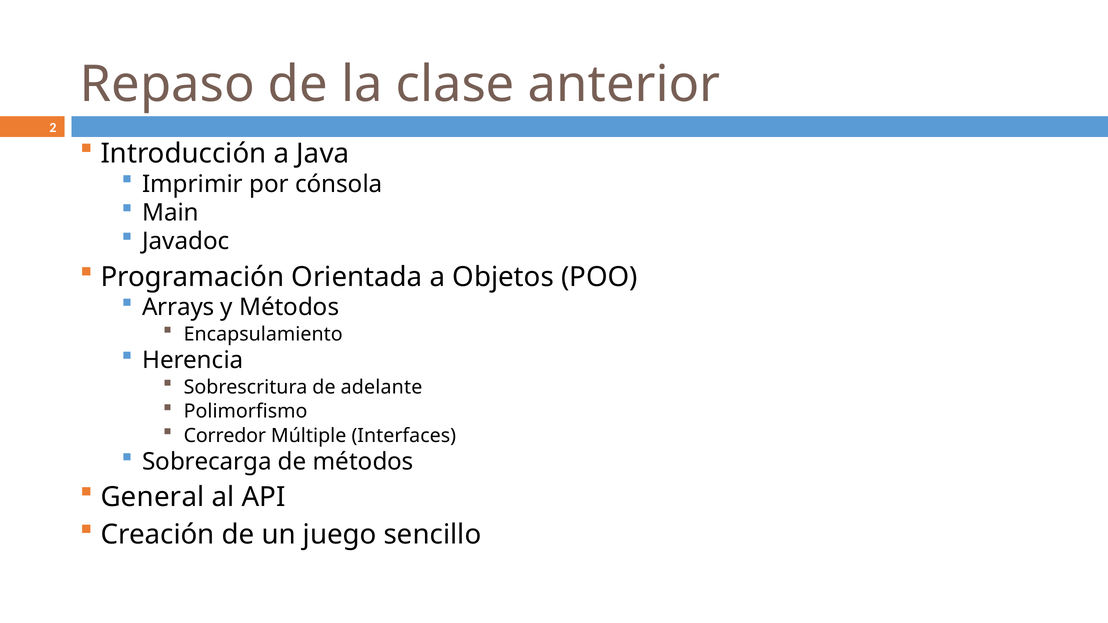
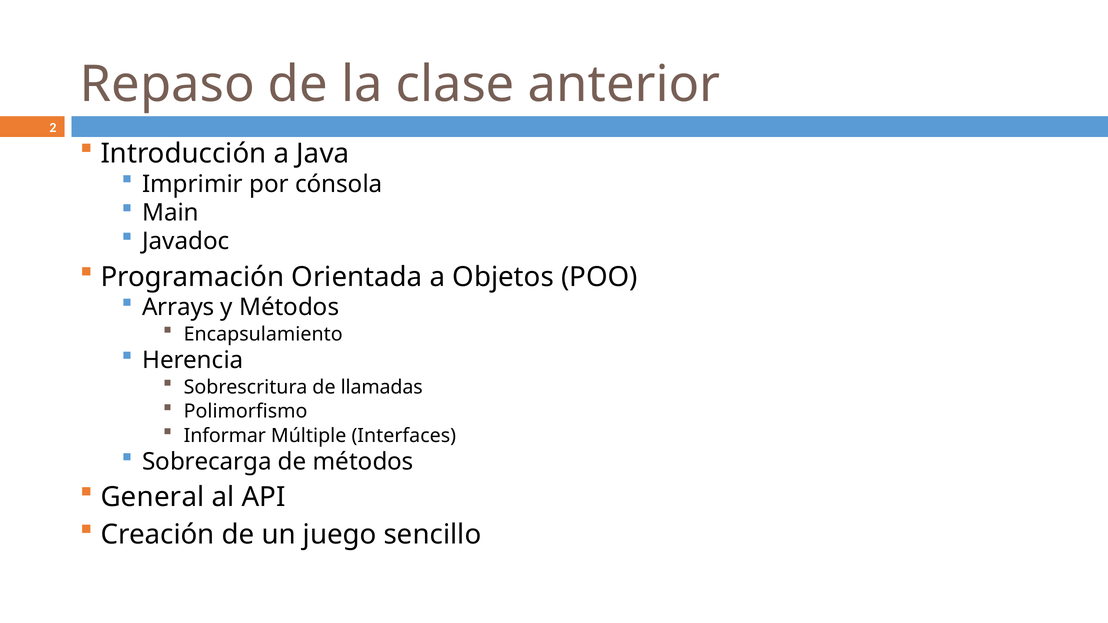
adelante: adelante -> llamadas (382, 387)
Corredor: Corredor -> Informar (225, 436)
